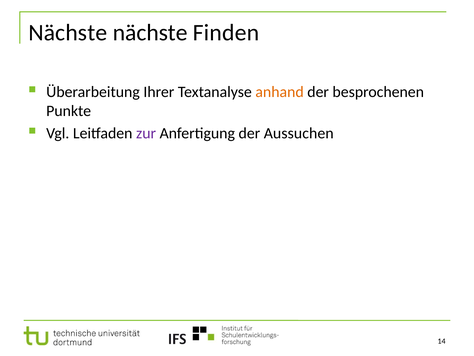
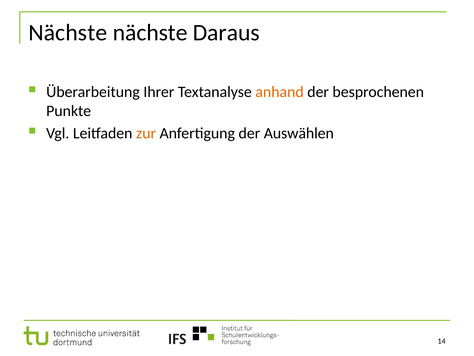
Finden: Finden -> Daraus (226, 33)
zur colour: purple -> orange (146, 133)
Aussuchen: Aussuchen -> Auswählen (299, 133)
